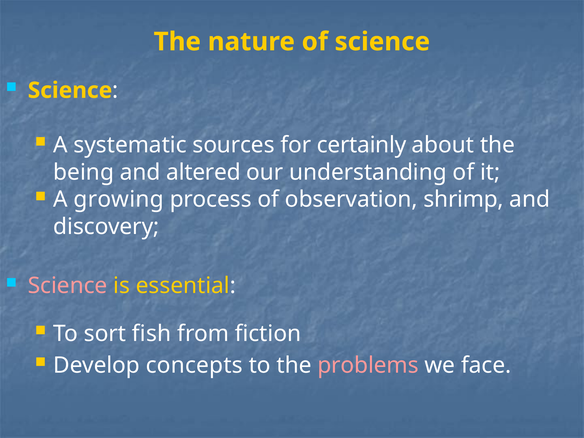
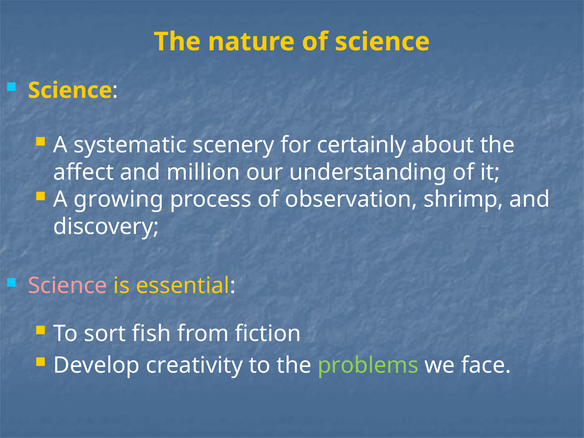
sources: sources -> scenery (234, 145)
being: being -> affect (84, 172)
altered: altered -> million (203, 172)
concepts: concepts -> creativity (194, 365)
problems colour: pink -> light green (368, 365)
